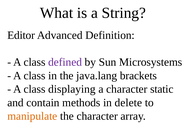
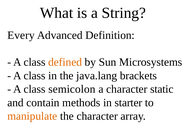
Editor: Editor -> Every (21, 35)
defined colour: purple -> orange (65, 62)
displaying: displaying -> semicolon (72, 89)
delete: delete -> starter (128, 103)
